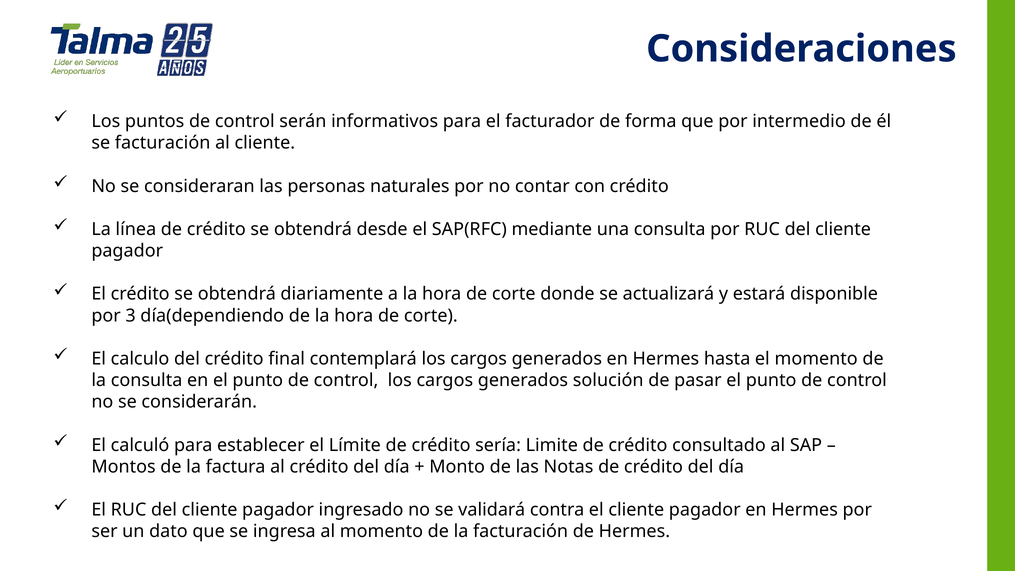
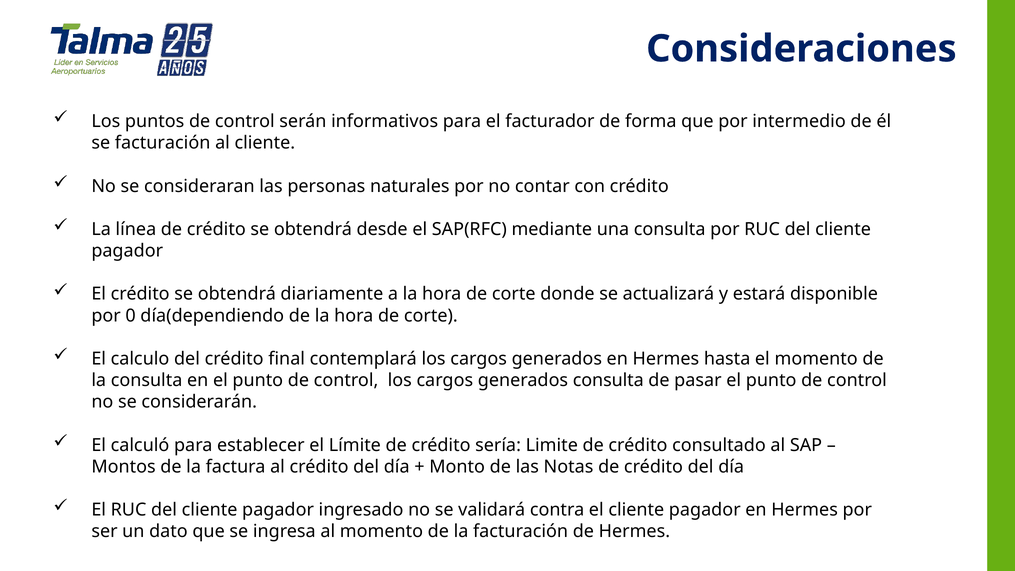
3: 3 -> 0 (131, 316)
generados solución: solución -> consulta (608, 380)
